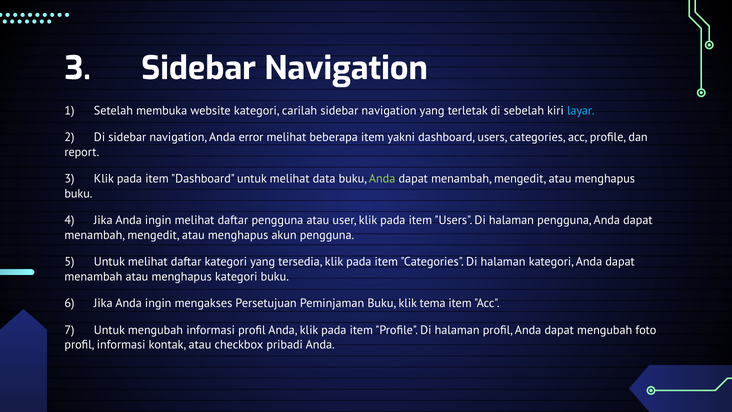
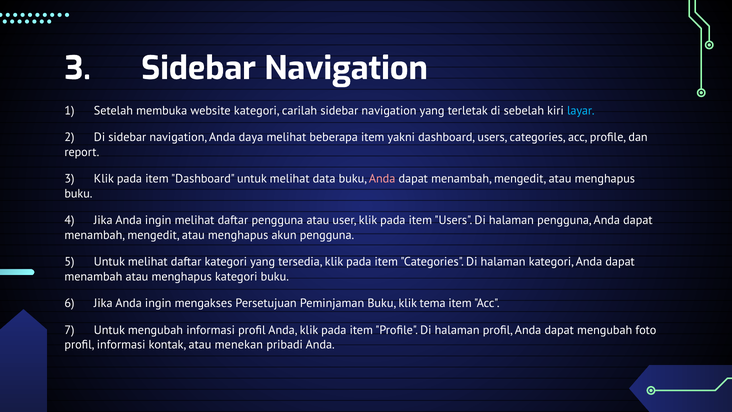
error: error -> daya (251, 137)
Anda colour: light green -> pink (382, 179)
checkbox: checkbox -> menekan (239, 345)
